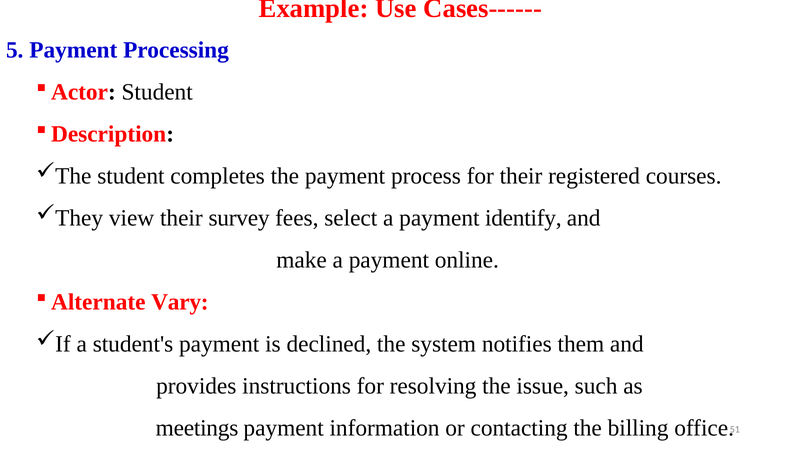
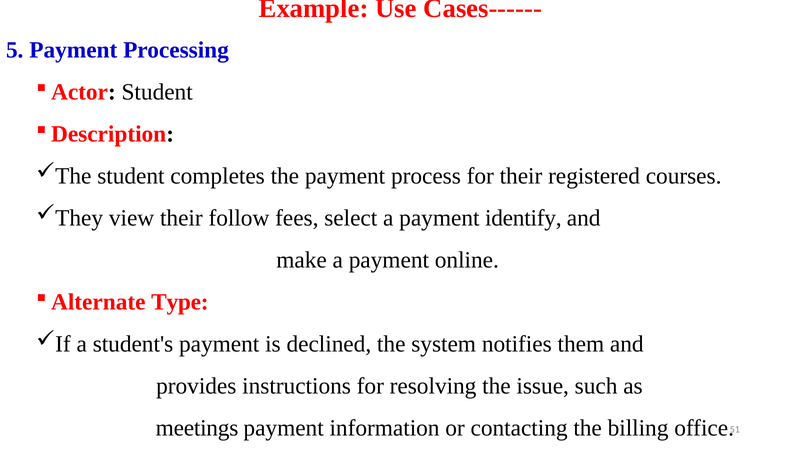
survey: survey -> follow (239, 218)
Vary: Vary -> Type (180, 303)
